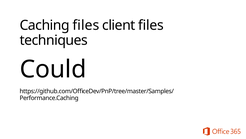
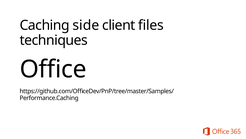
Caching files: files -> side (86, 25)
Could: Could -> Office (53, 69)
